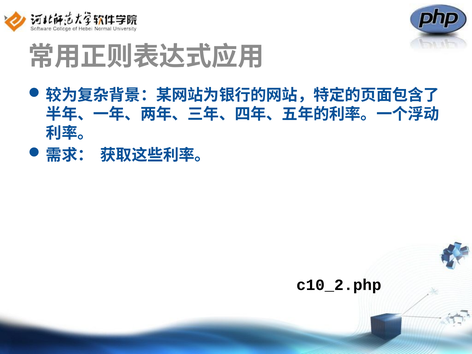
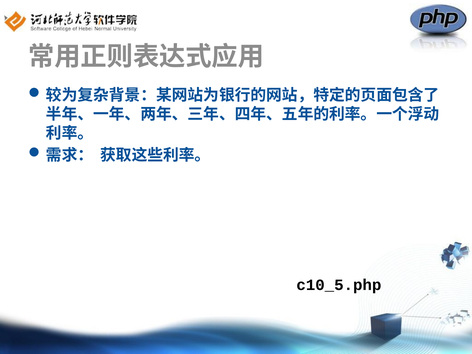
c10_2.php: c10_2.php -> c10_5.php (339, 285)
